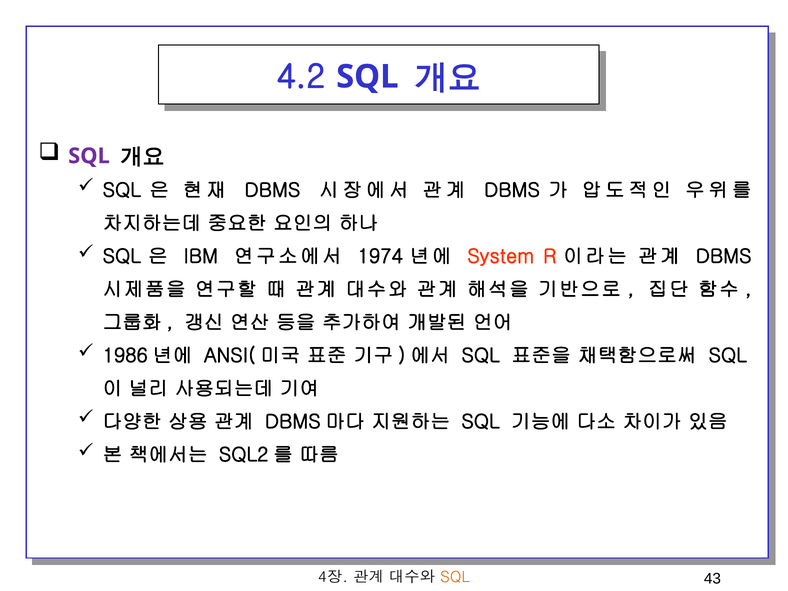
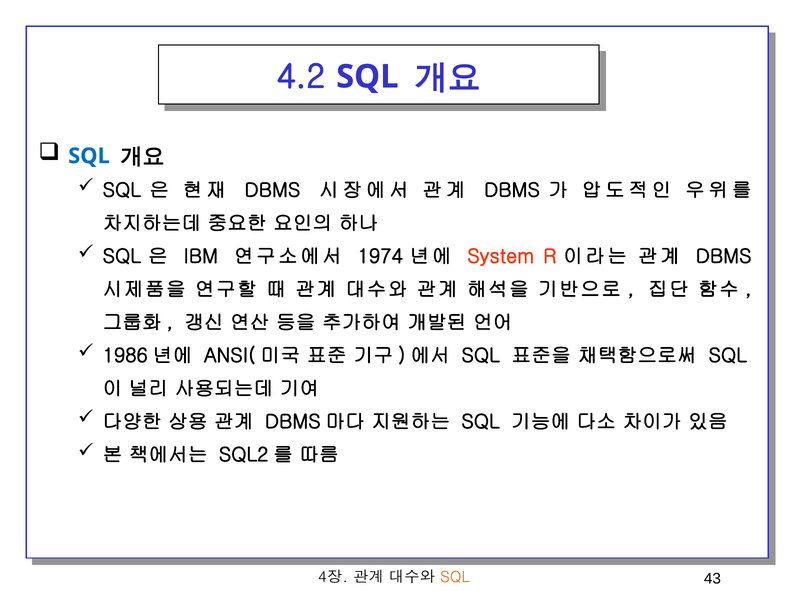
SQL colour: purple -> blue (89, 156)
